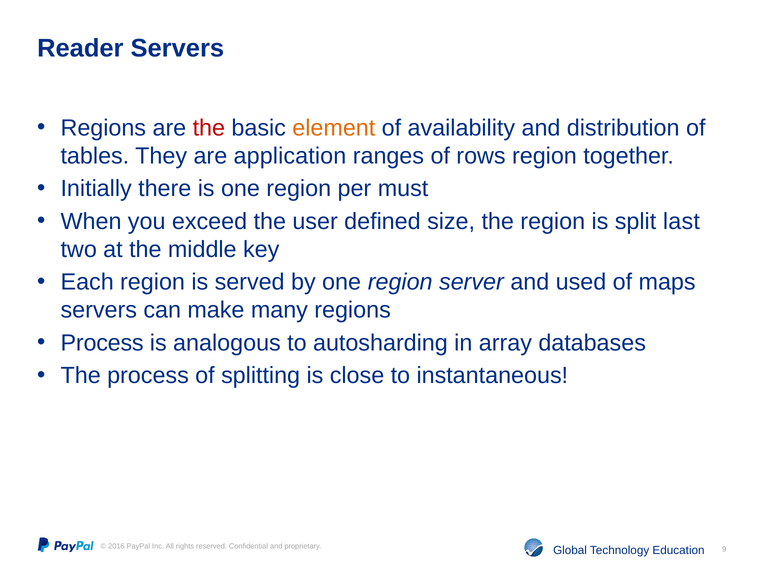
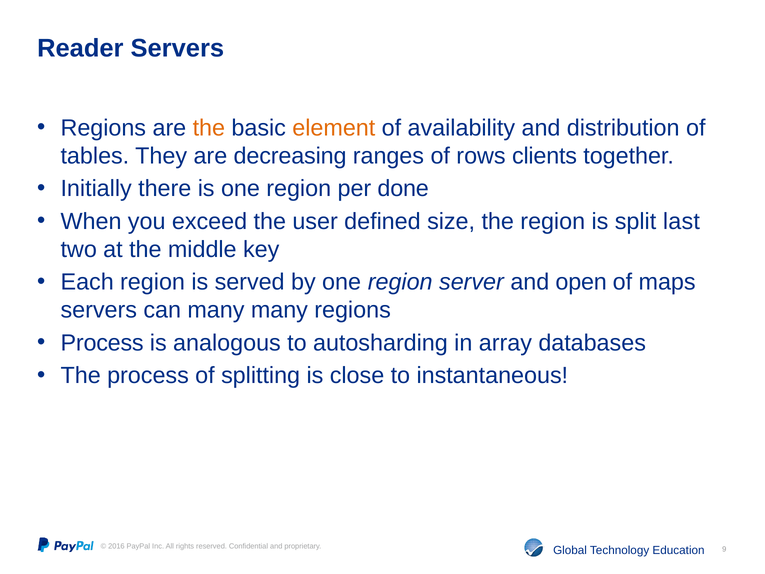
the colour: red -> orange (209, 128)
application: application -> decreasing (290, 156)
rows region: region -> clients (545, 156)
must: must -> done (403, 189)
used: used -> open (581, 282)
can make: make -> many (216, 310)
